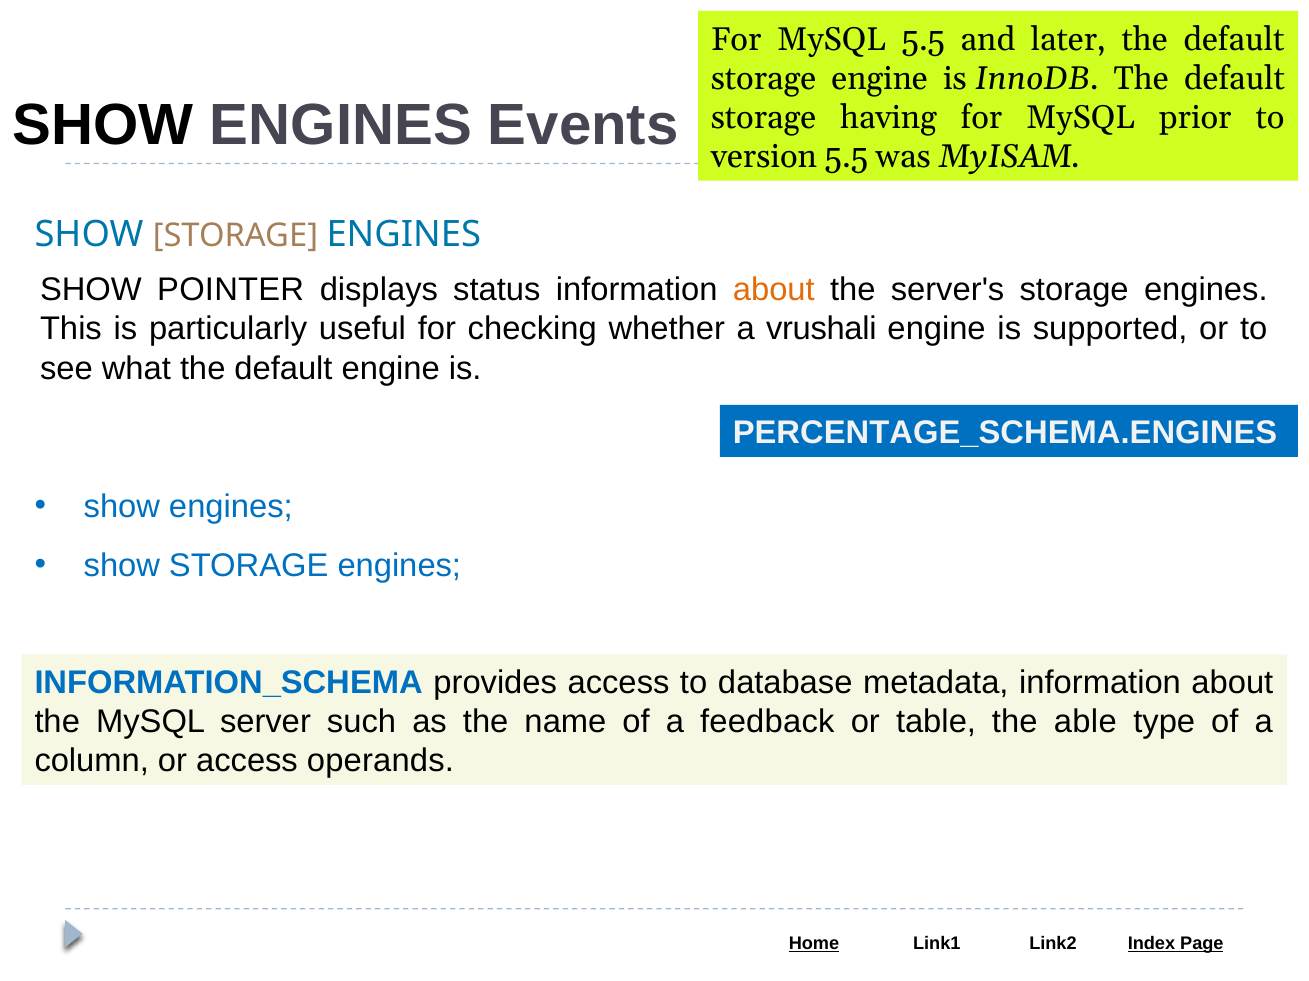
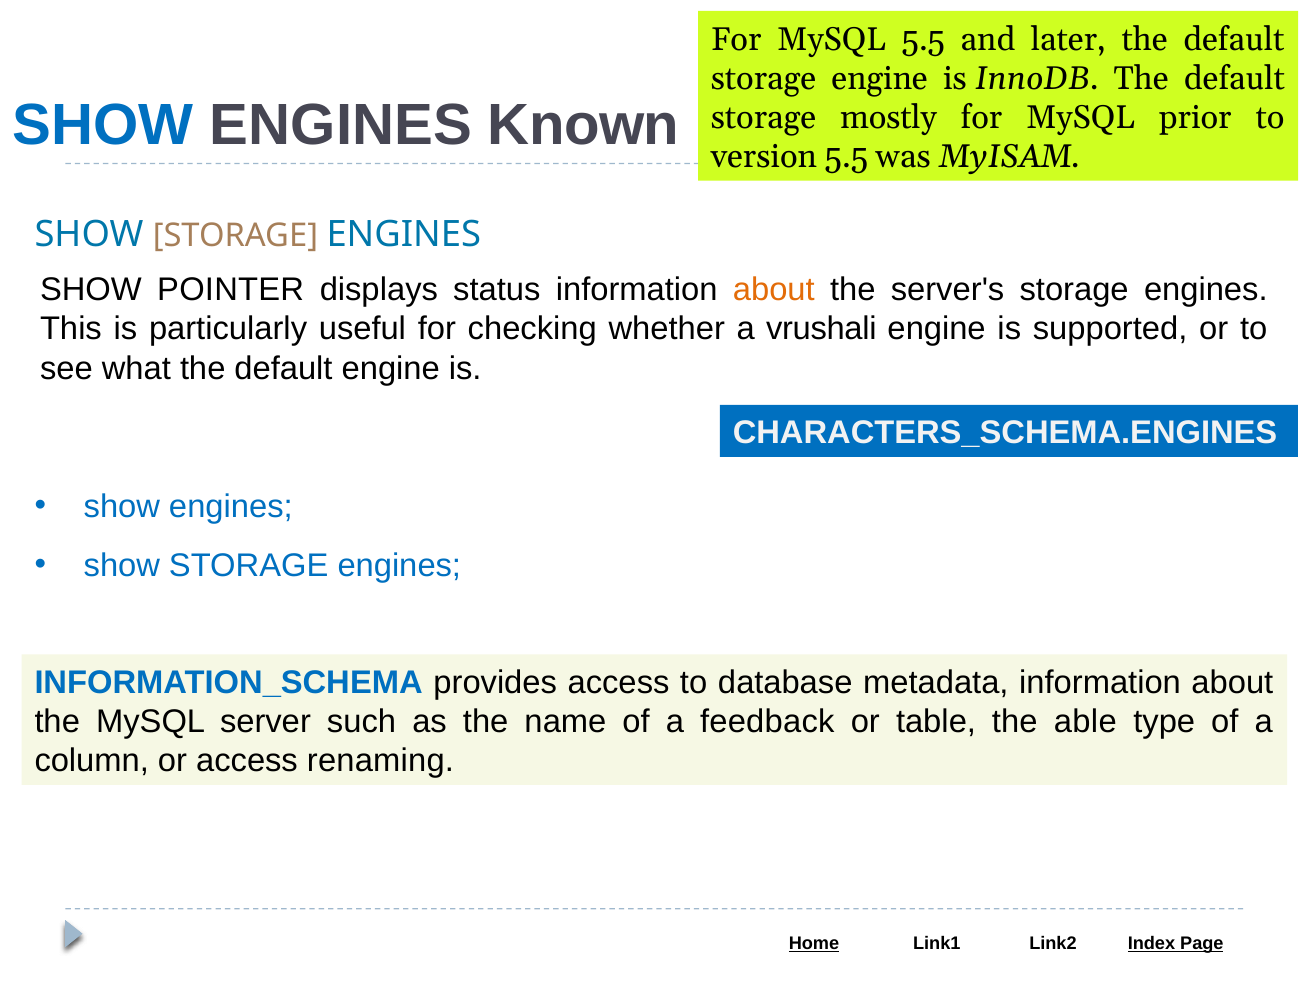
SHOW colour: black -> blue (103, 125)
Events: Events -> Known (584, 125)
having: having -> mostly (888, 118)
PERCENTAGE_SCHEMA.ENGINES: PERCENTAGE_SCHEMA.ENGINES -> CHARACTERS_SCHEMA.ENGINES (1005, 434)
operands: operands -> renaming (380, 762)
